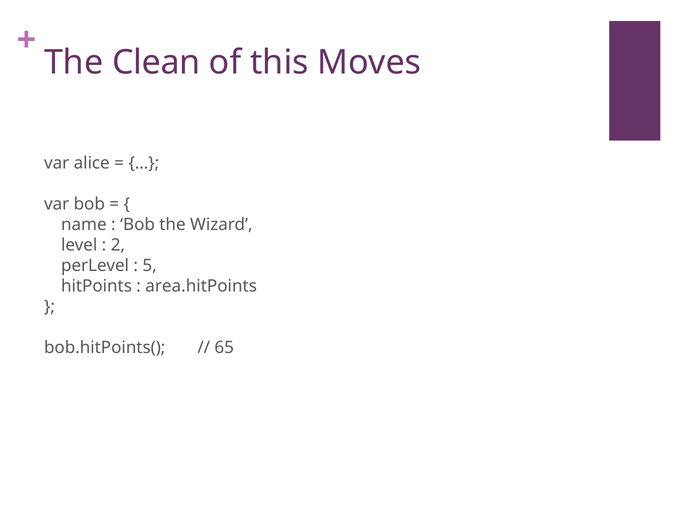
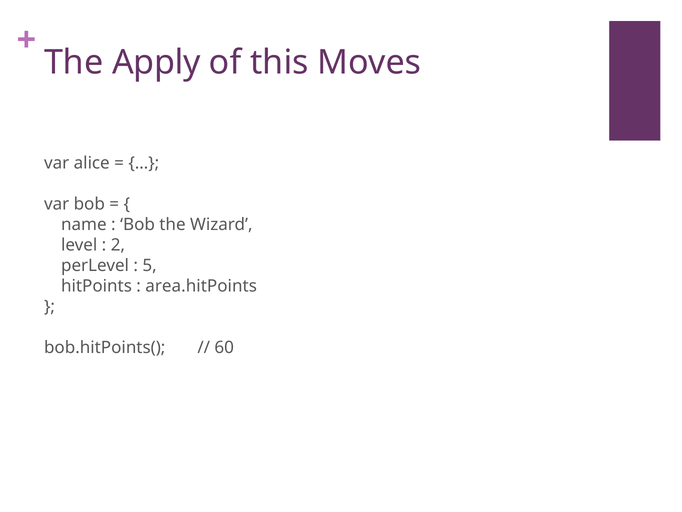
Clean: Clean -> Apply (156, 62)
65: 65 -> 60 (224, 347)
